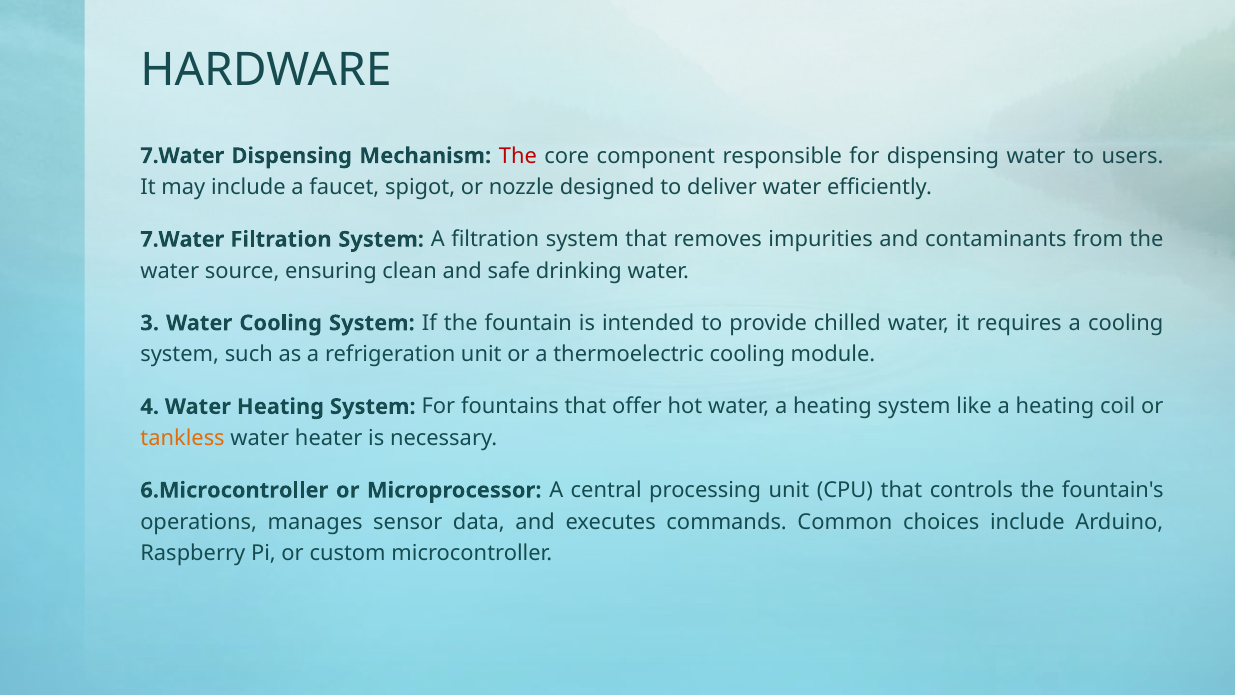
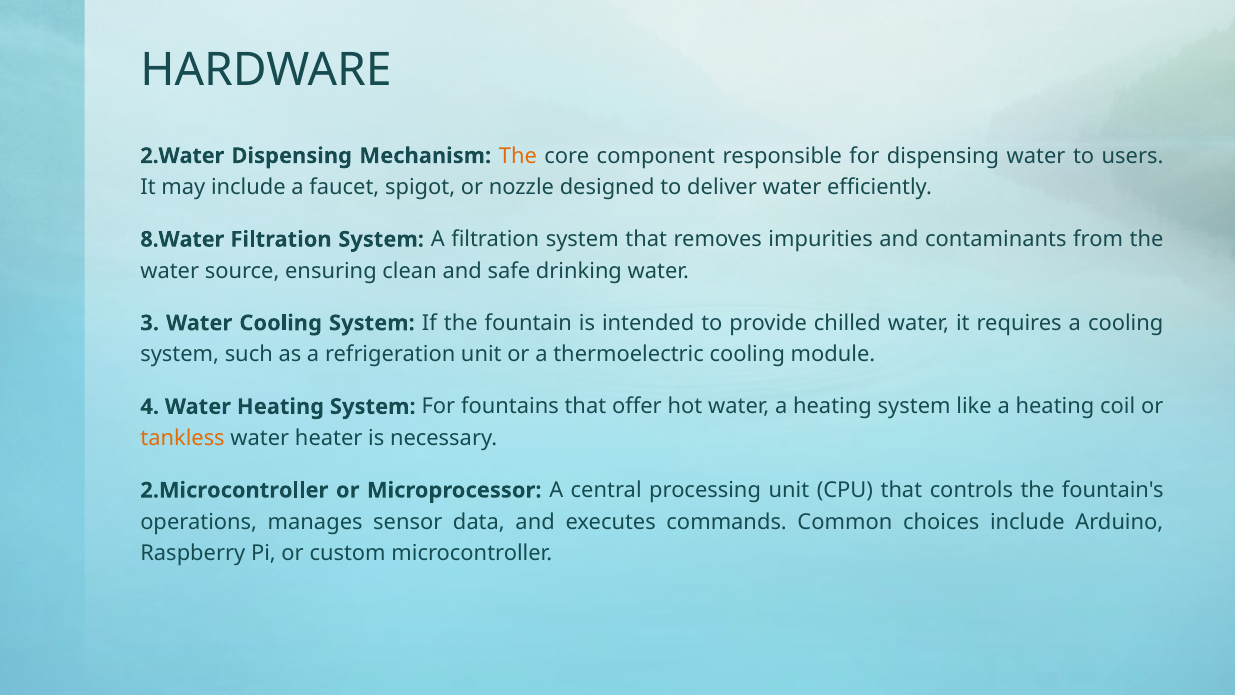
7.Water: 7.Water -> 2.Water (182, 156)
The colour: red -> orange (518, 156)
7.Water: 7.Water -> 8.Water (182, 239)
6.Microcontroller: 6.Microcontroller -> 2.Microcontroller (234, 490)
